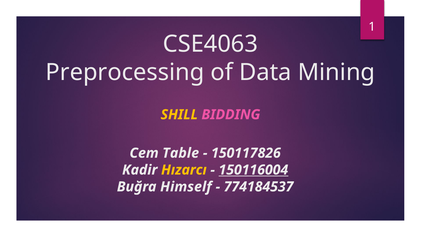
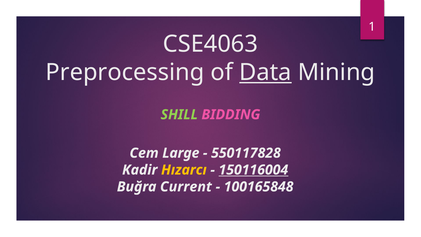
Data underline: none -> present (265, 72)
SHILL colour: yellow -> light green (179, 115)
Table: Table -> Large (181, 153)
150117826: 150117826 -> 550117828 (246, 153)
Himself: Himself -> Current (186, 187)
774184537: 774184537 -> 100165848 (259, 187)
